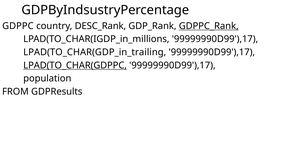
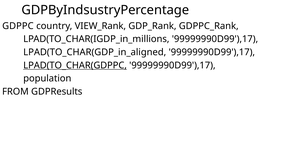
DESC_Rank: DESC_Rank -> VIEW_Rank (100, 26)
GDPPC_Rank underline: present -> none (209, 26)
LPAD(TO_CHAR(GDP_in_trailing: LPAD(TO_CHAR(GDP_in_trailing -> LPAD(TO_CHAR(GDP_in_aligned (95, 52)
